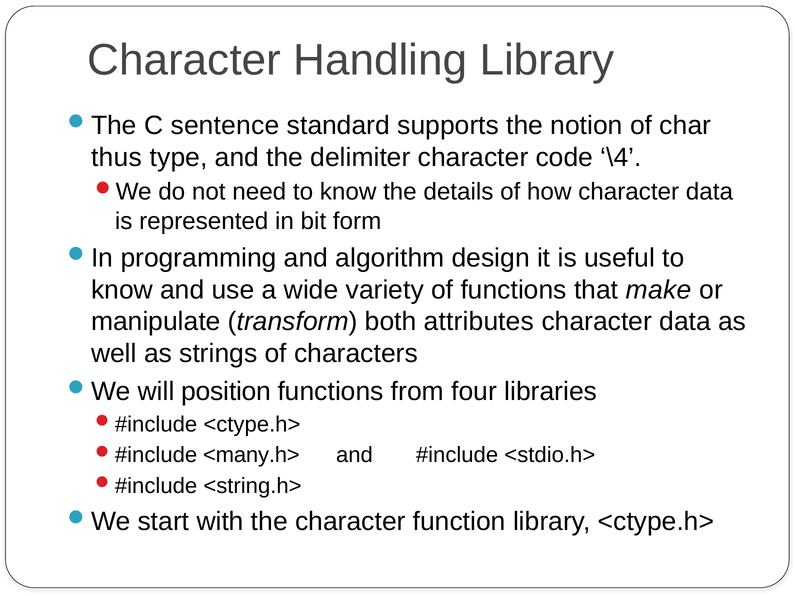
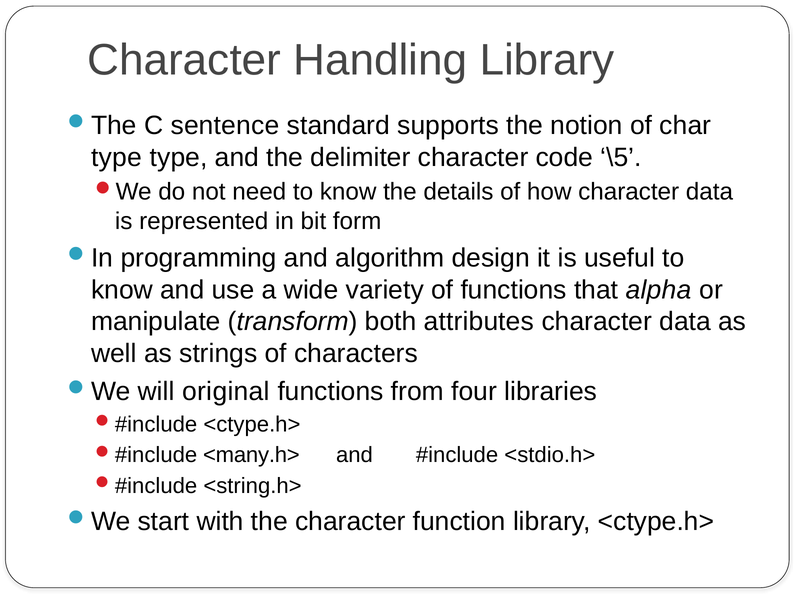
thus: thus -> type (117, 158)
\4: \4 -> \5 (621, 158)
make: make -> alpha (659, 290)
position: position -> original (226, 392)
